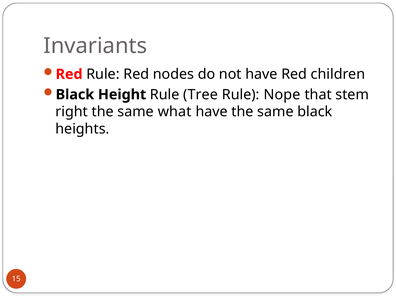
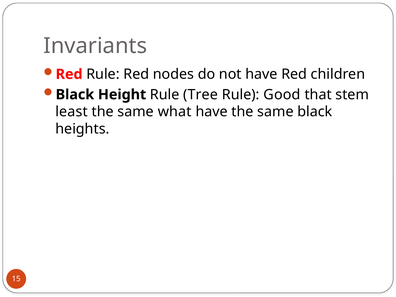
Nope: Nope -> Good (282, 95)
right: right -> least (72, 112)
